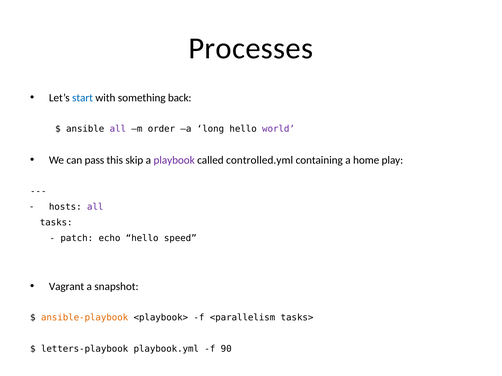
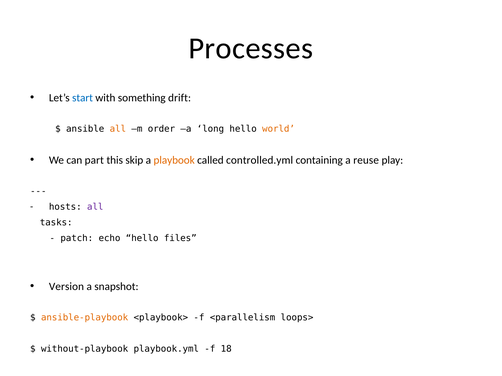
back: back -> drift (180, 98)
all colour: purple -> orange (118, 129)
world colour: purple -> orange (279, 129)
pass: pass -> part (94, 160)
playbook colour: purple -> orange (174, 160)
home: home -> reuse (366, 160)
speed: speed -> files (180, 238)
Vagrant: Vagrant -> Version (66, 287)
tasks>: tasks> -> loops> (297, 318)
letters-playbook: letters-playbook -> without-playbook (85, 349)
90: 90 -> 18 (226, 349)
